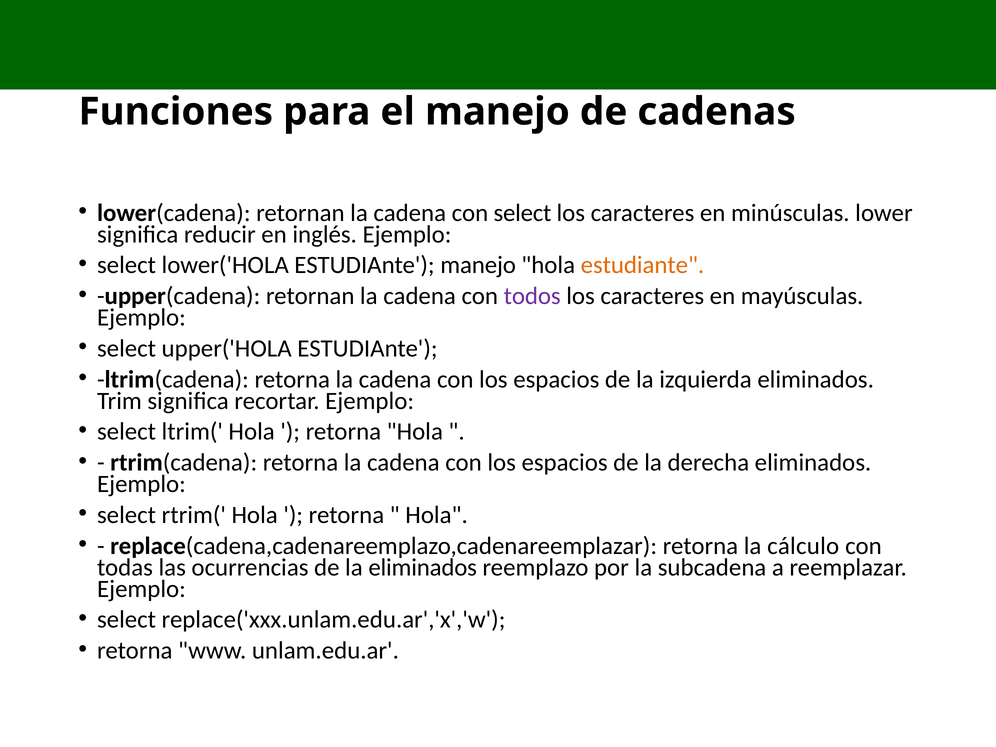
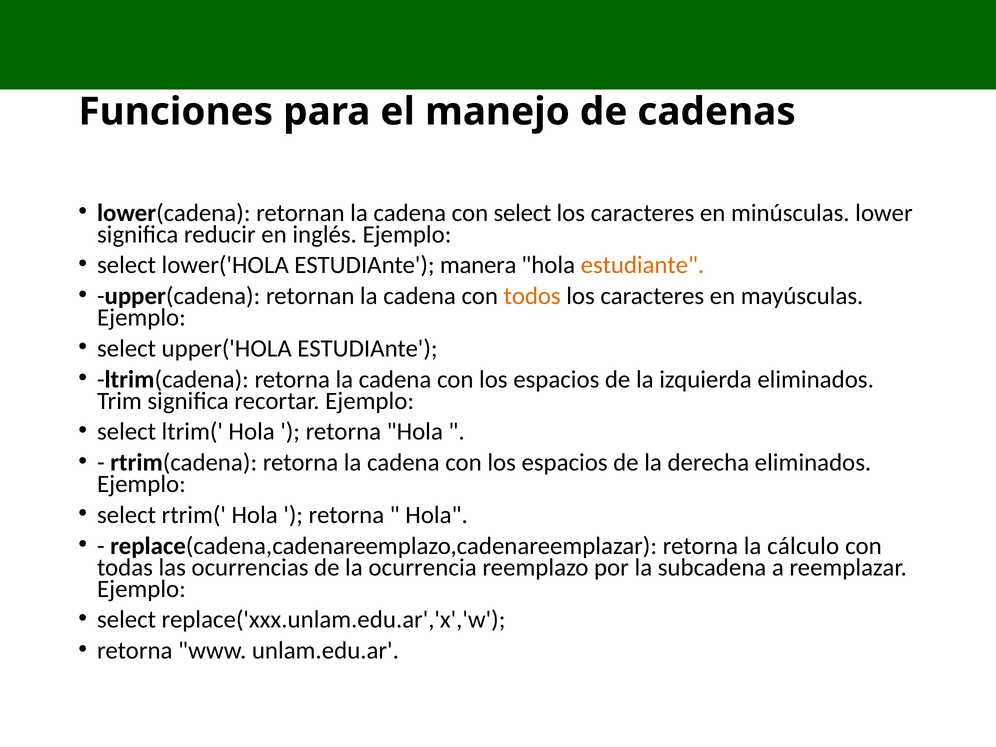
ESTUDIAnte manejo: manejo -> manera (478, 265)
todos colour: purple -> orange (532, 296)
la eliminados: eliminados -> ocurrencia (423, 567)
